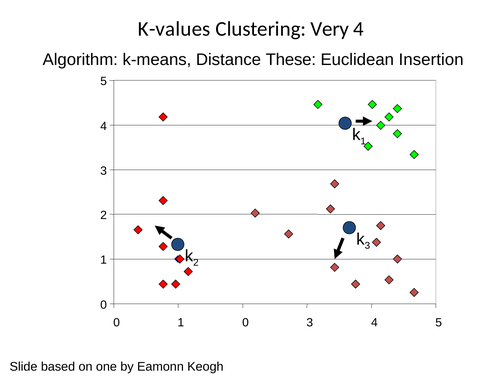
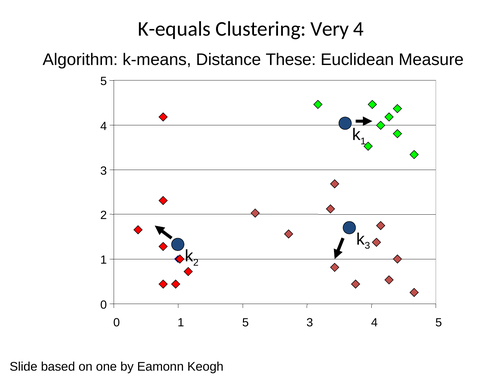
K-values: K-values -> K-equals (174, 29)
Insertion: Insertion -> Measure (431, 60)
1 0: 0 -> 5 (245, 323)
